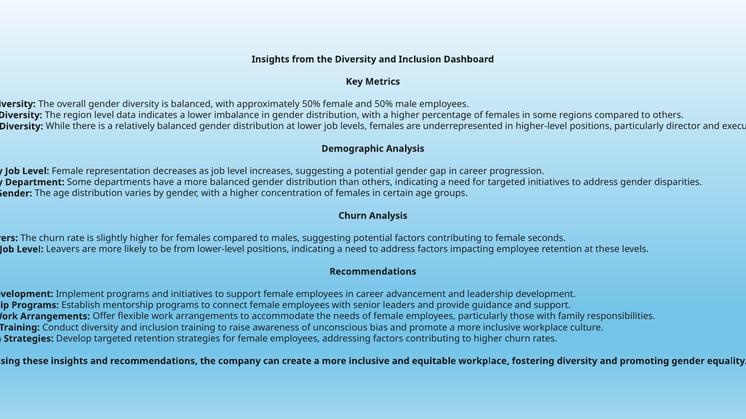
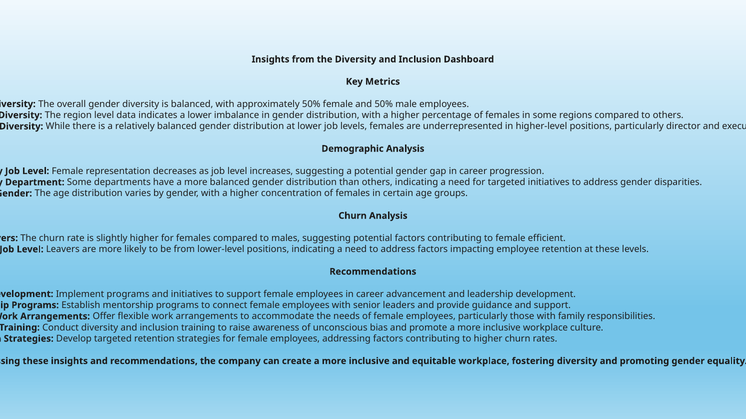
seconds: seconds -> efficient (547, 238)
